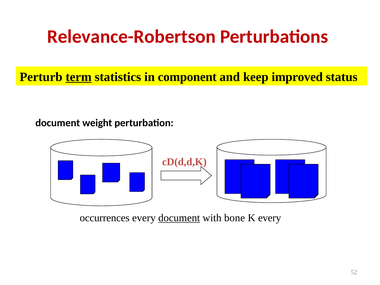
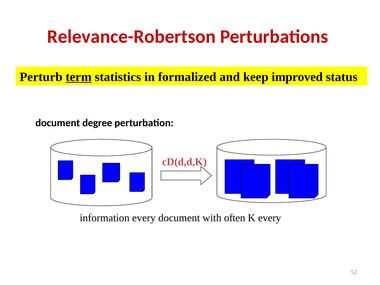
component: component -> formalized (187, 77)
weight: weight -> degree (97, 123)
occurrences: occurrences -> information (105, 218)
document underline: present -> none (179, 218)
bone: bone -> often (235, 218)
